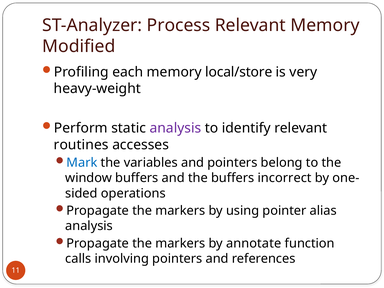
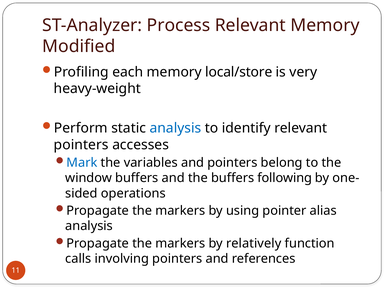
analysis colour: purple -> blue (175, 128)
routines: routines -> pointers (81, 145)
incorrect: incorrect -> following (285, 178)
annotate: annotate -> relatively (254, 243)
